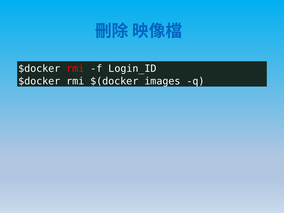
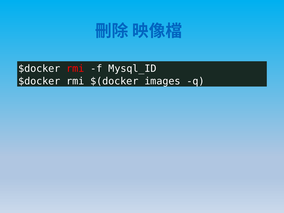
Login_ID: Login_ID -> Mysql_ID (132, 69)
